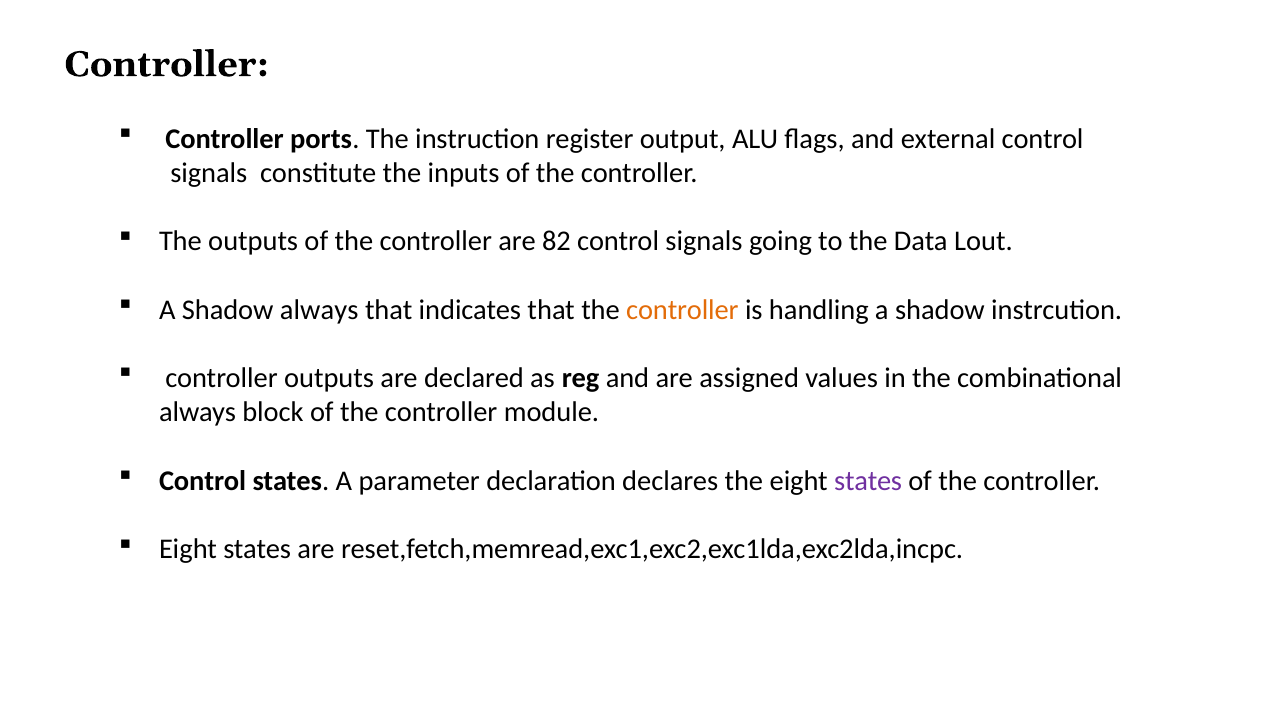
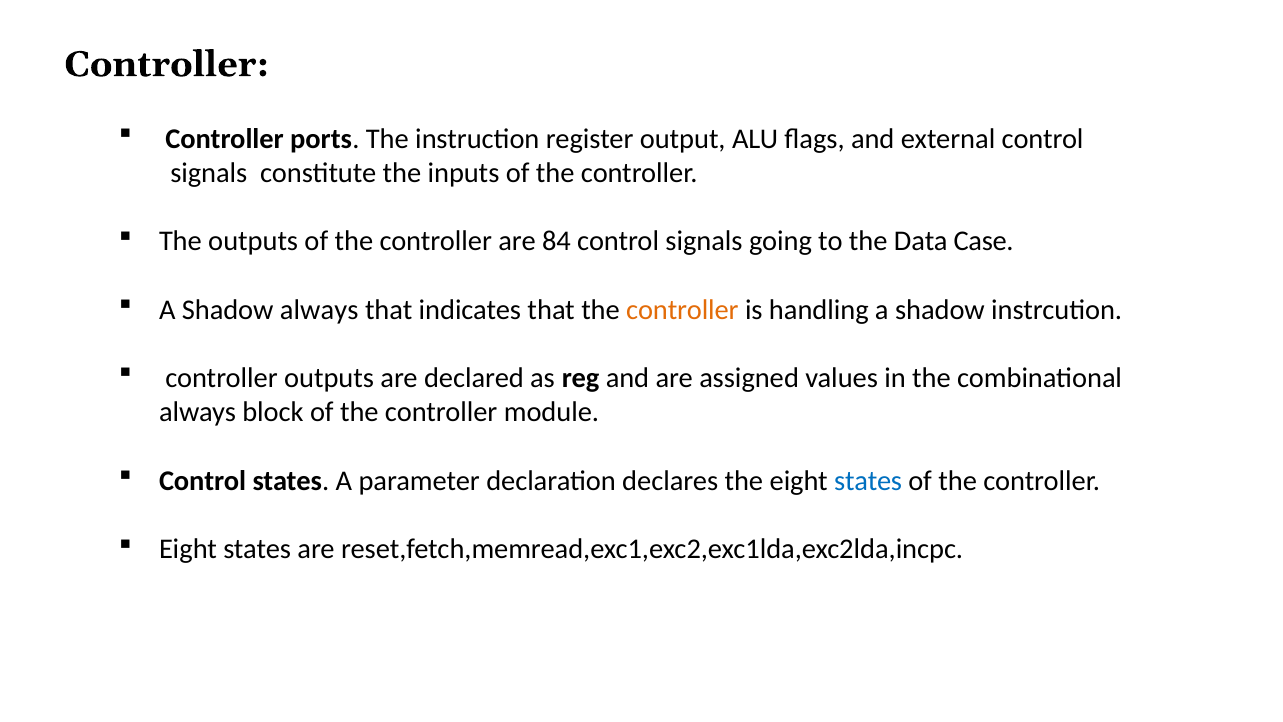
82: 82 -> 84 (556, 241)
Lout: Lout -> Case (984, 241)
states colour: purple -> blue (868, 481)
